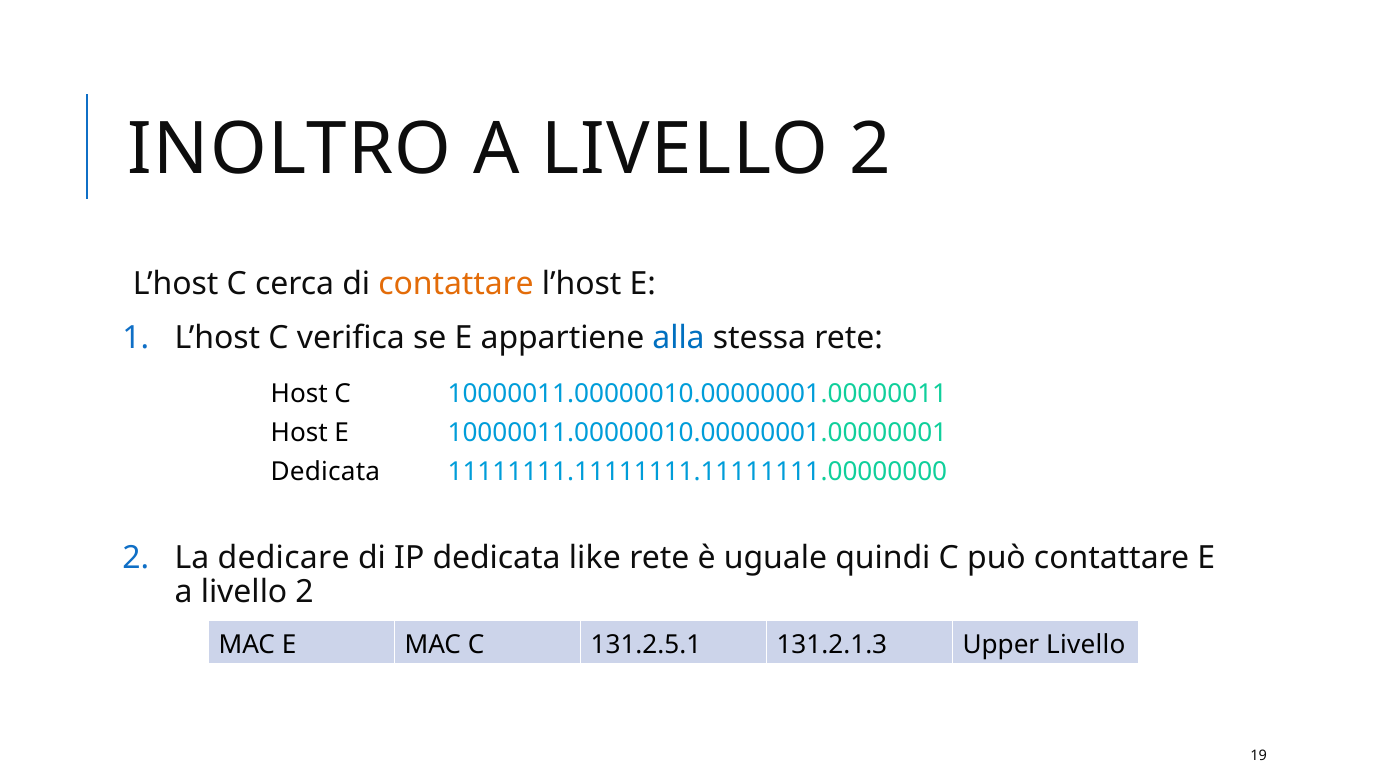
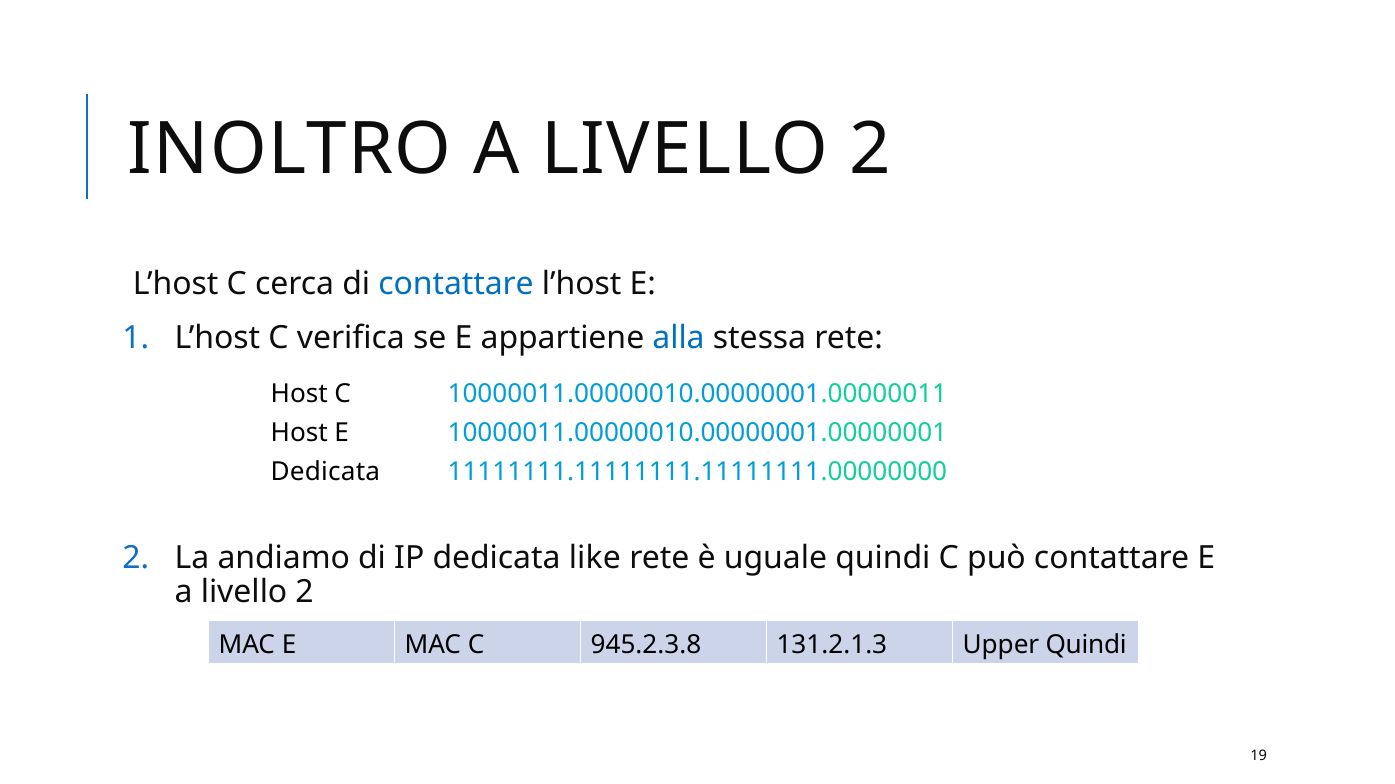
contattare colour: orange -> blue (456, 284)
dedicare: dedicare -> andiamo (284, 558)
131.2.5.1: 131.2.5.1 -> 945.2.3.8 (646, 646)
Upper Livello: Livello -> Quindi (1086, 646)
